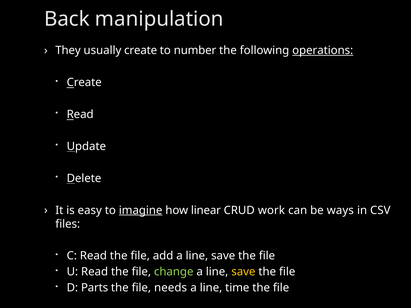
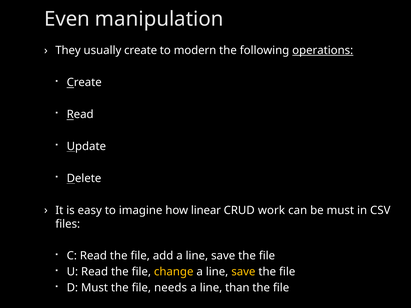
Back: Back -> Even (67, 19)
number: number -> modern (195, 51)
imagine underline: present -> none (141, 210)
be ways: ways -> must (340, 210)
change colour: light green -> yellow (174, 272)
D Parts: Parts -> Must (95, 288)
time: time -> than (237, 288)
